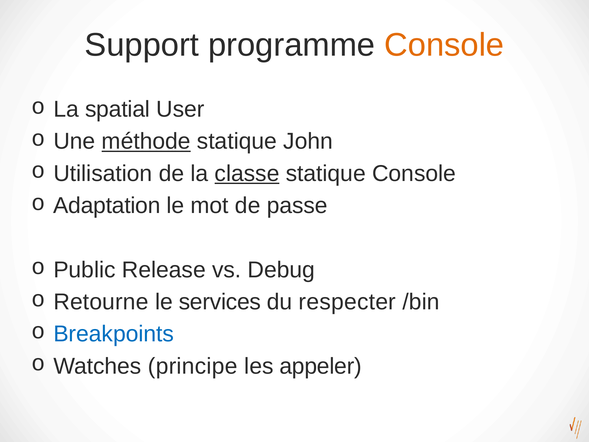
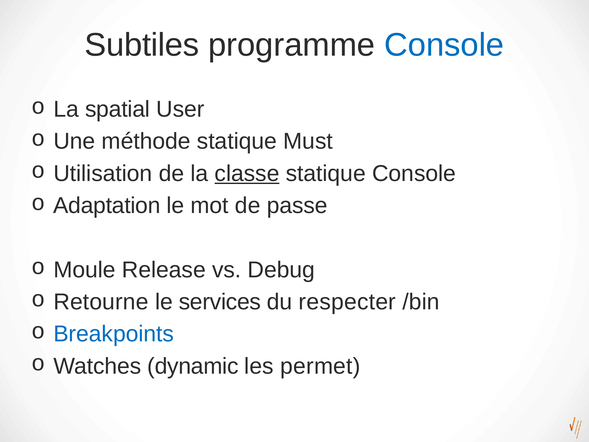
Support: Support -> Subtiles (142, 45)
Console colour: orange -> blue (444, 45)
méthode underline: present -> none (146, 141)
John: John -> Must (308, 141)
Public: Public -> Moule (84, 270)
principe: principe -> dynamic (193, 366)
appeler: appeler -> permet (320, 366)
